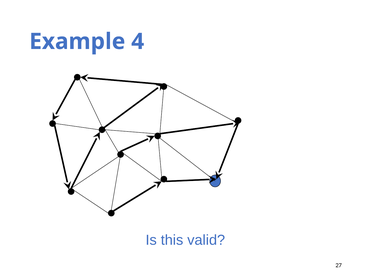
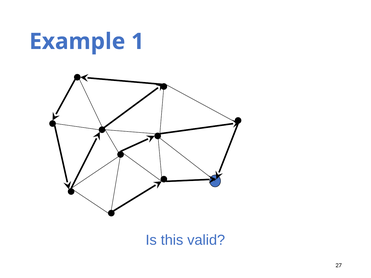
4: 4 -> 1 (138, 42)
